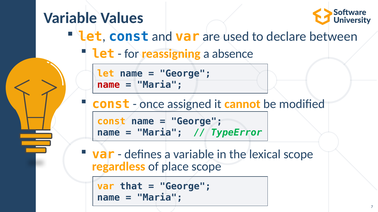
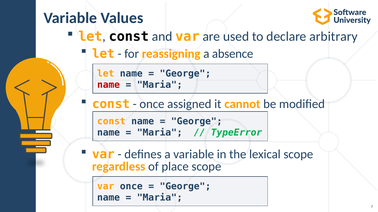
const colour: blue -> black (129, 37)
between: between -> arbitrary (333, 37)
var that: that -> once (131, 187)
